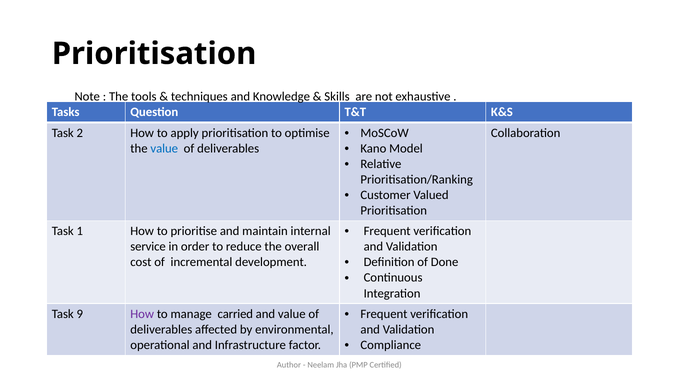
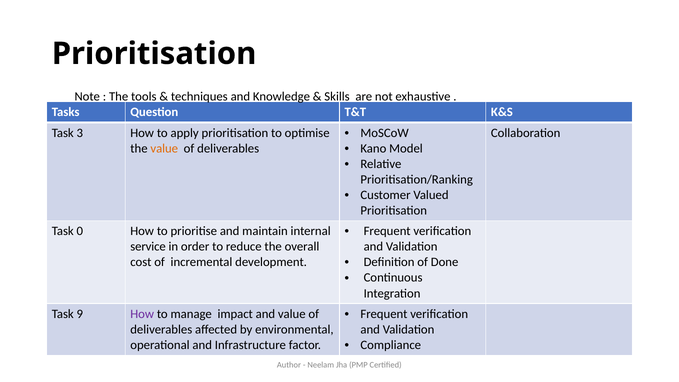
2: 2 -> 3 (80, 133)
value colour: blue -> orange (164, 148)
1: 1 -> 0 (80, 231)
carried: carried -> impact (235, 314)
